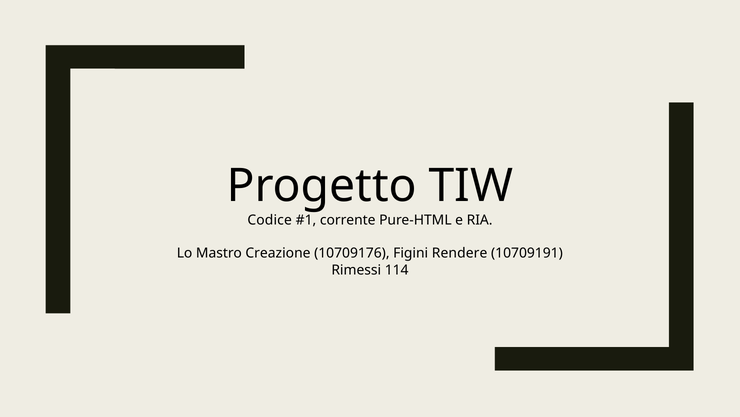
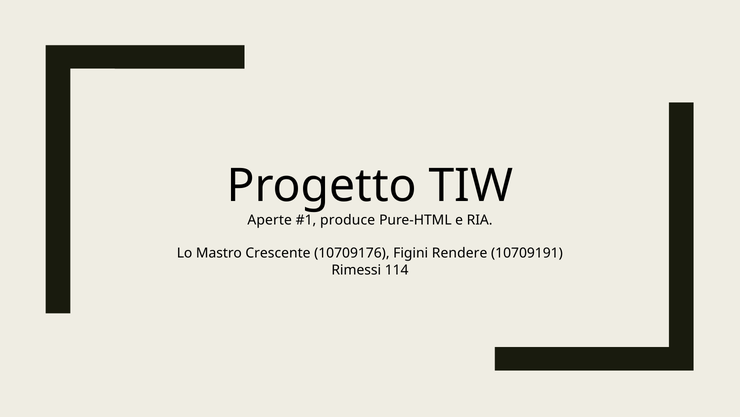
Codice: Codice -> Aperte (270, 220)
corrente: corrente -> produce (348, 220)
Creazione: Creazione -> Crescente (278, 253)
